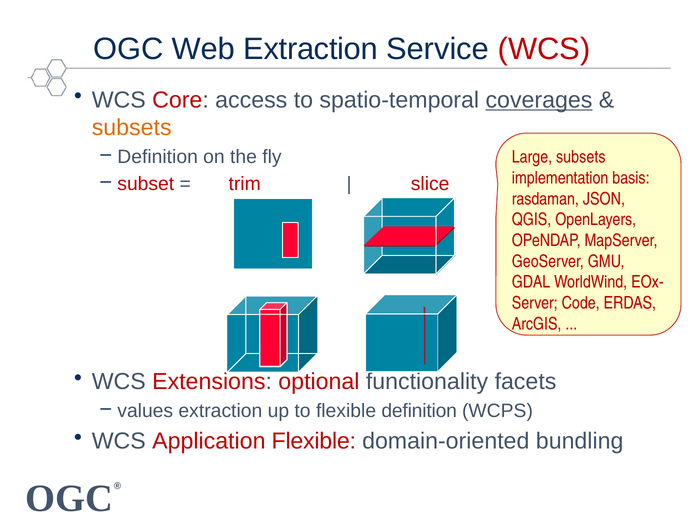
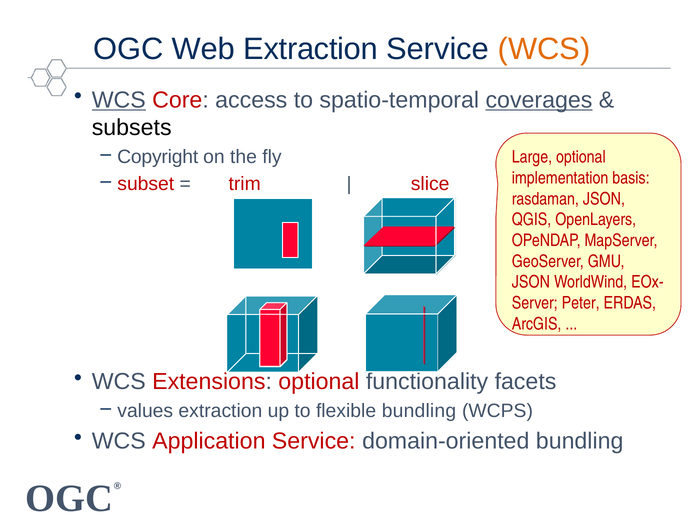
WCS colour: red -> orange (544, 49)
WCS underline: none -> present (119, 100)
subsets colour: orange -> black (132, 128)
Definition: Definition -> Copyright (158, 157)
Large subsets: subsets -> optional (581, 157)
GDAL: GDAL -> JSON (531, 282)
Code: Code -> Peter (581, 303)
flexible definition: definition -> bundling (419, 411)
Application Flexible: Flexible -> Service (314, 441)
